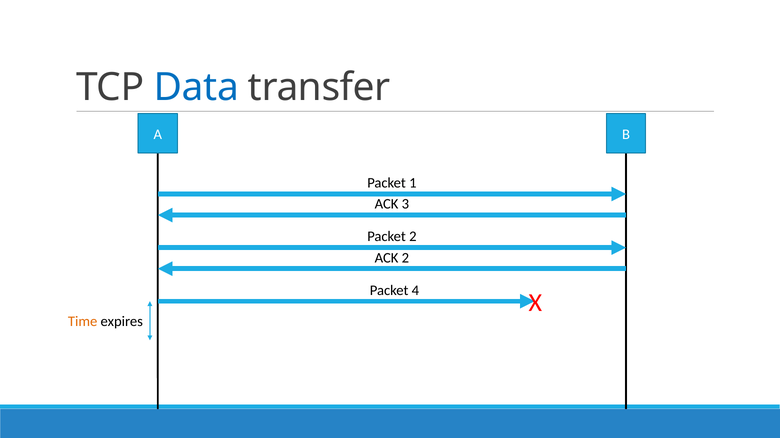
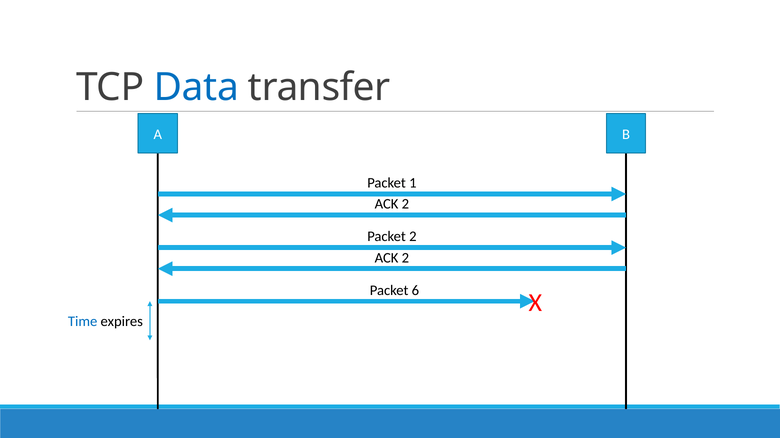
3: 3 -> 2 (405, 204)
4: 4 -> 6 (415, 291)
Time colour: orange -> blue (83, 322)
